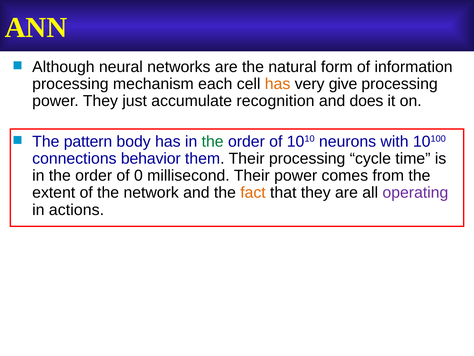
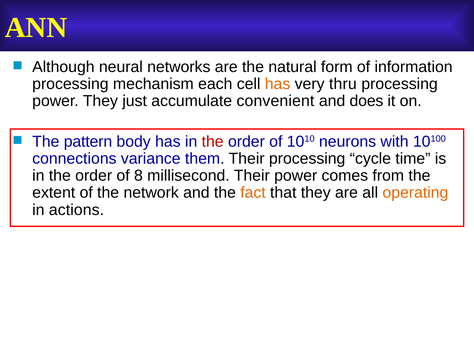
give: give -> thru (343, 84)
recognition: recognition -> convenient (275, 101)
the colour: green -> red (213, 141)
behavior: behavior -> variance (151, 158)
0: 0 -> 8 (138, 175)
operating colour: purple -> orange (415, 192)
